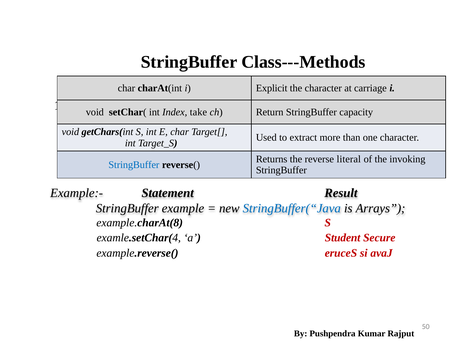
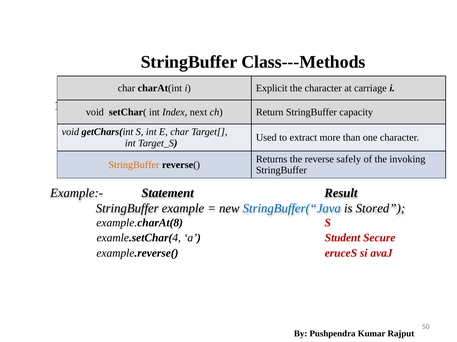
take: take -> next (198, 112)
literal: literal -> safely (349, 159)
StringBuffer colour: blue -> orange (134, 165)
Arrays: Arrays -> Stored (380, 209)
